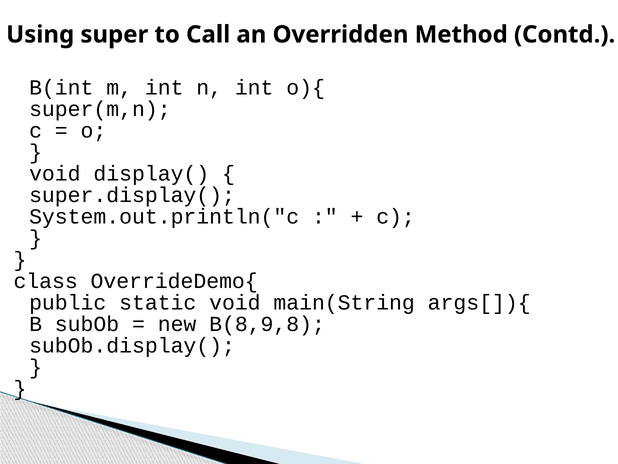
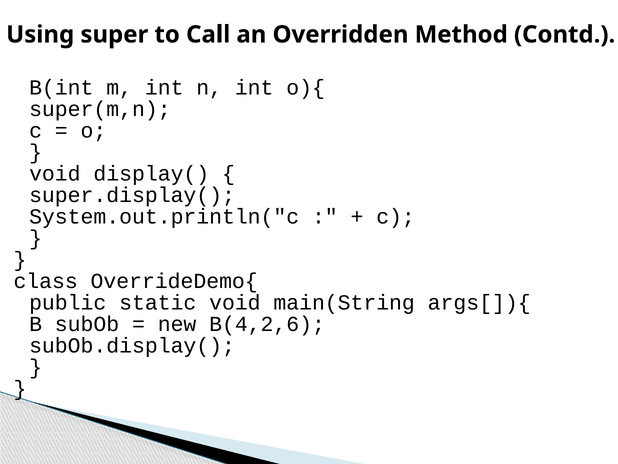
B(8,9,8: B(8,9,8 -> B(4,2,6 (267, 324)
